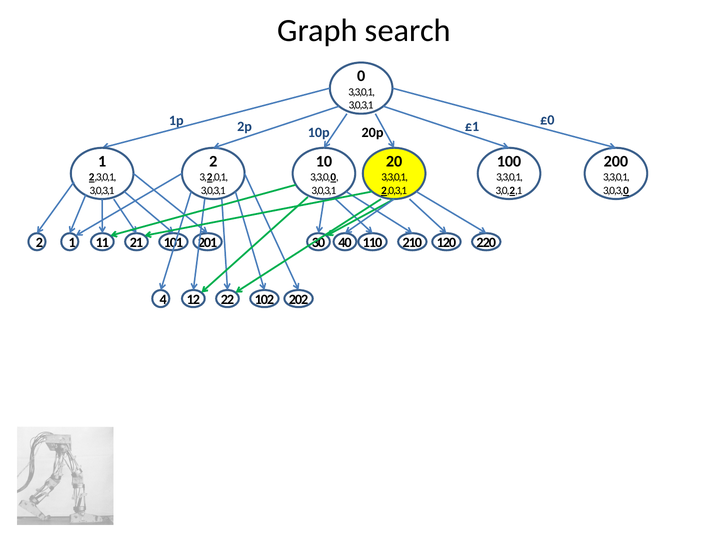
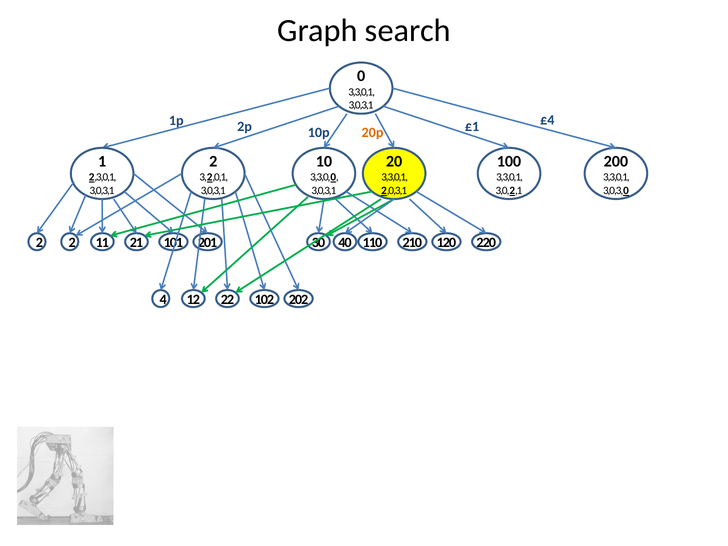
£0: £0 -> £4 (547, 120)
20p colour: black -> orange (373, 133)
2 1: 1 -> 2 (72, 243)
